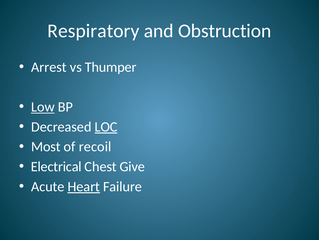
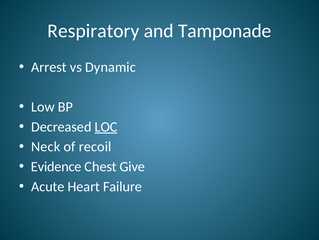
Obstruction: Obstruction -> Tamponade (225, 31)
Thumper: Thumper -> Dynamic (110, 67)
Low underline: present -> none (43, 107)
Most: Most -> Neck (46, 146)
Electrical: Electrical -> Evidence (56, 166)
Heart underline: present -> none (84, 186)
